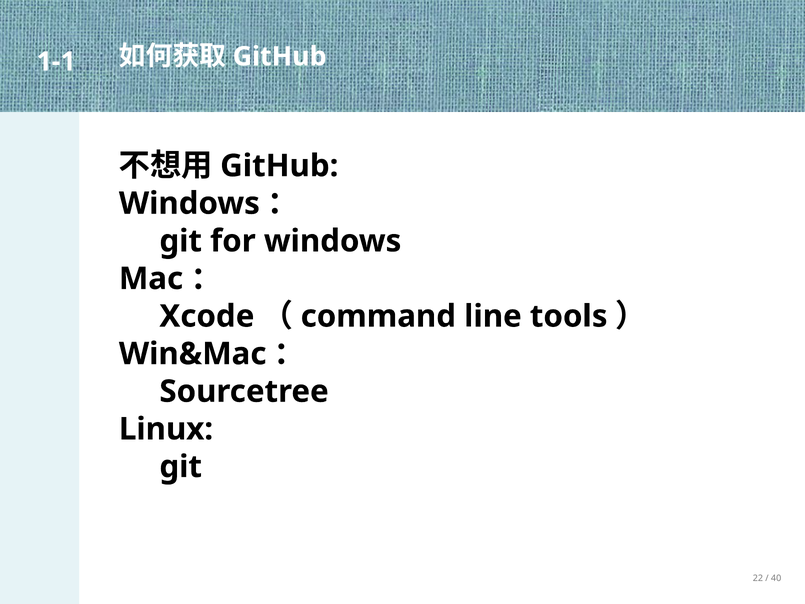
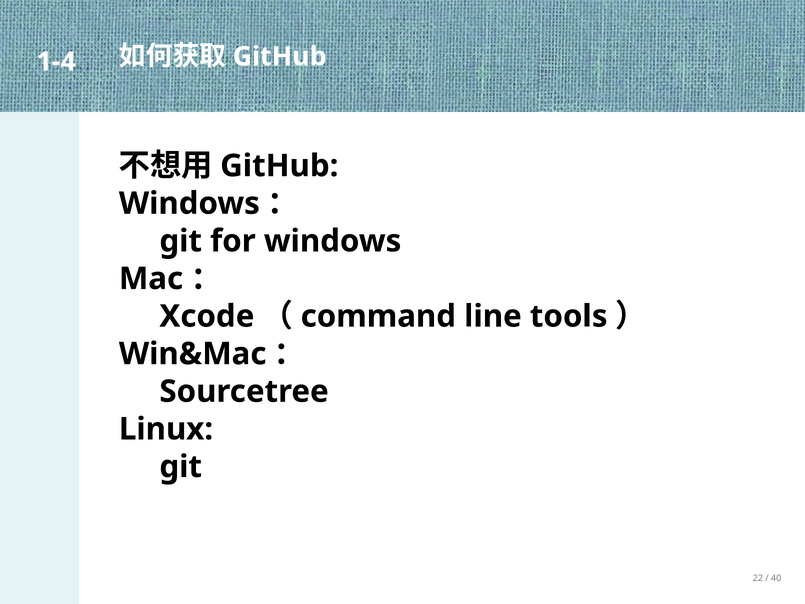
1-1: 1-1 -> 1-4 (56, 62)
